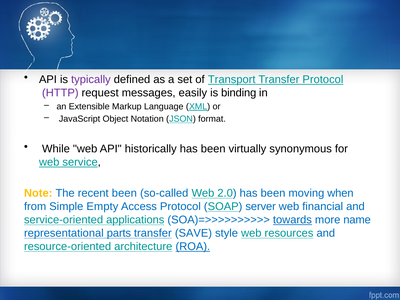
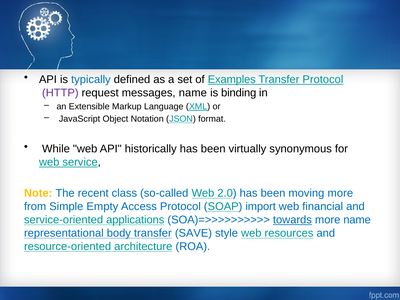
typically colour: purple -> blue (91, 79)
Transport: Transport -> Examples (232, 79)
messages easily: easily -> name (193, 93)
recent been: been -> class (124, 193)
moving when: when -> more (340, 193)
server: server -> import (261, 207)
parts: parts -> body (119, 233)
ROA underline: present -> none (193, 247)
